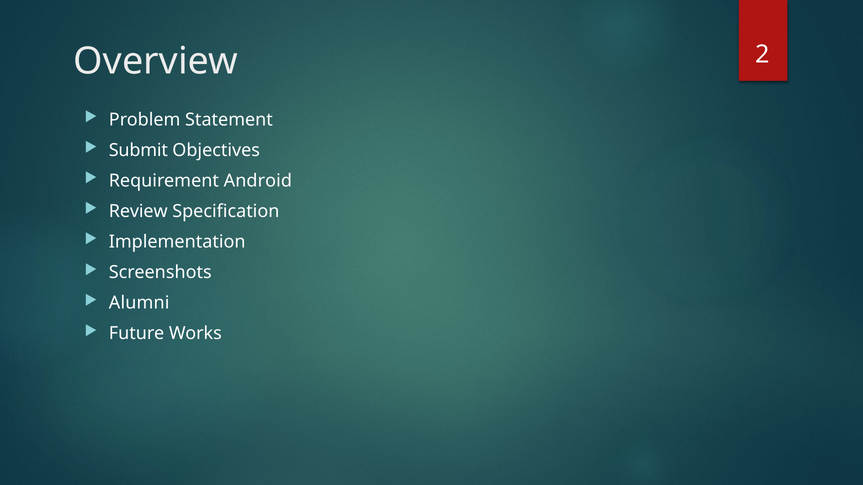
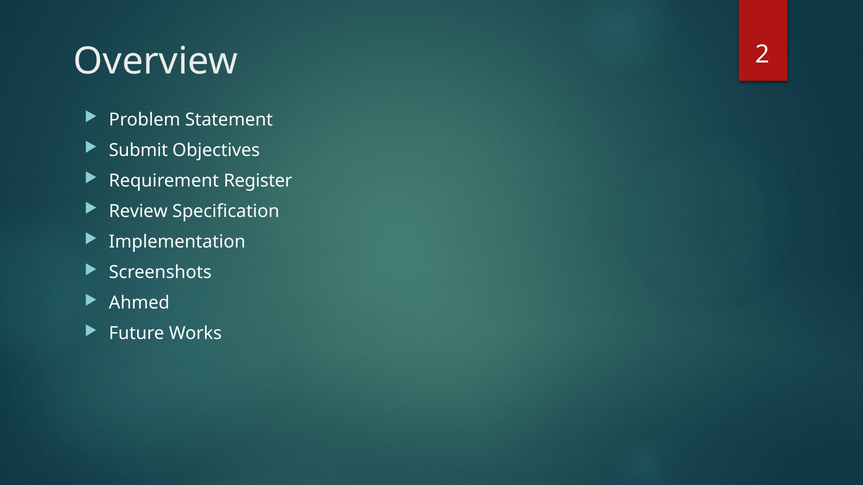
Android: Android -> Register (258, 181)
Alumni: Alumni -> Ahmed (139, 303)
